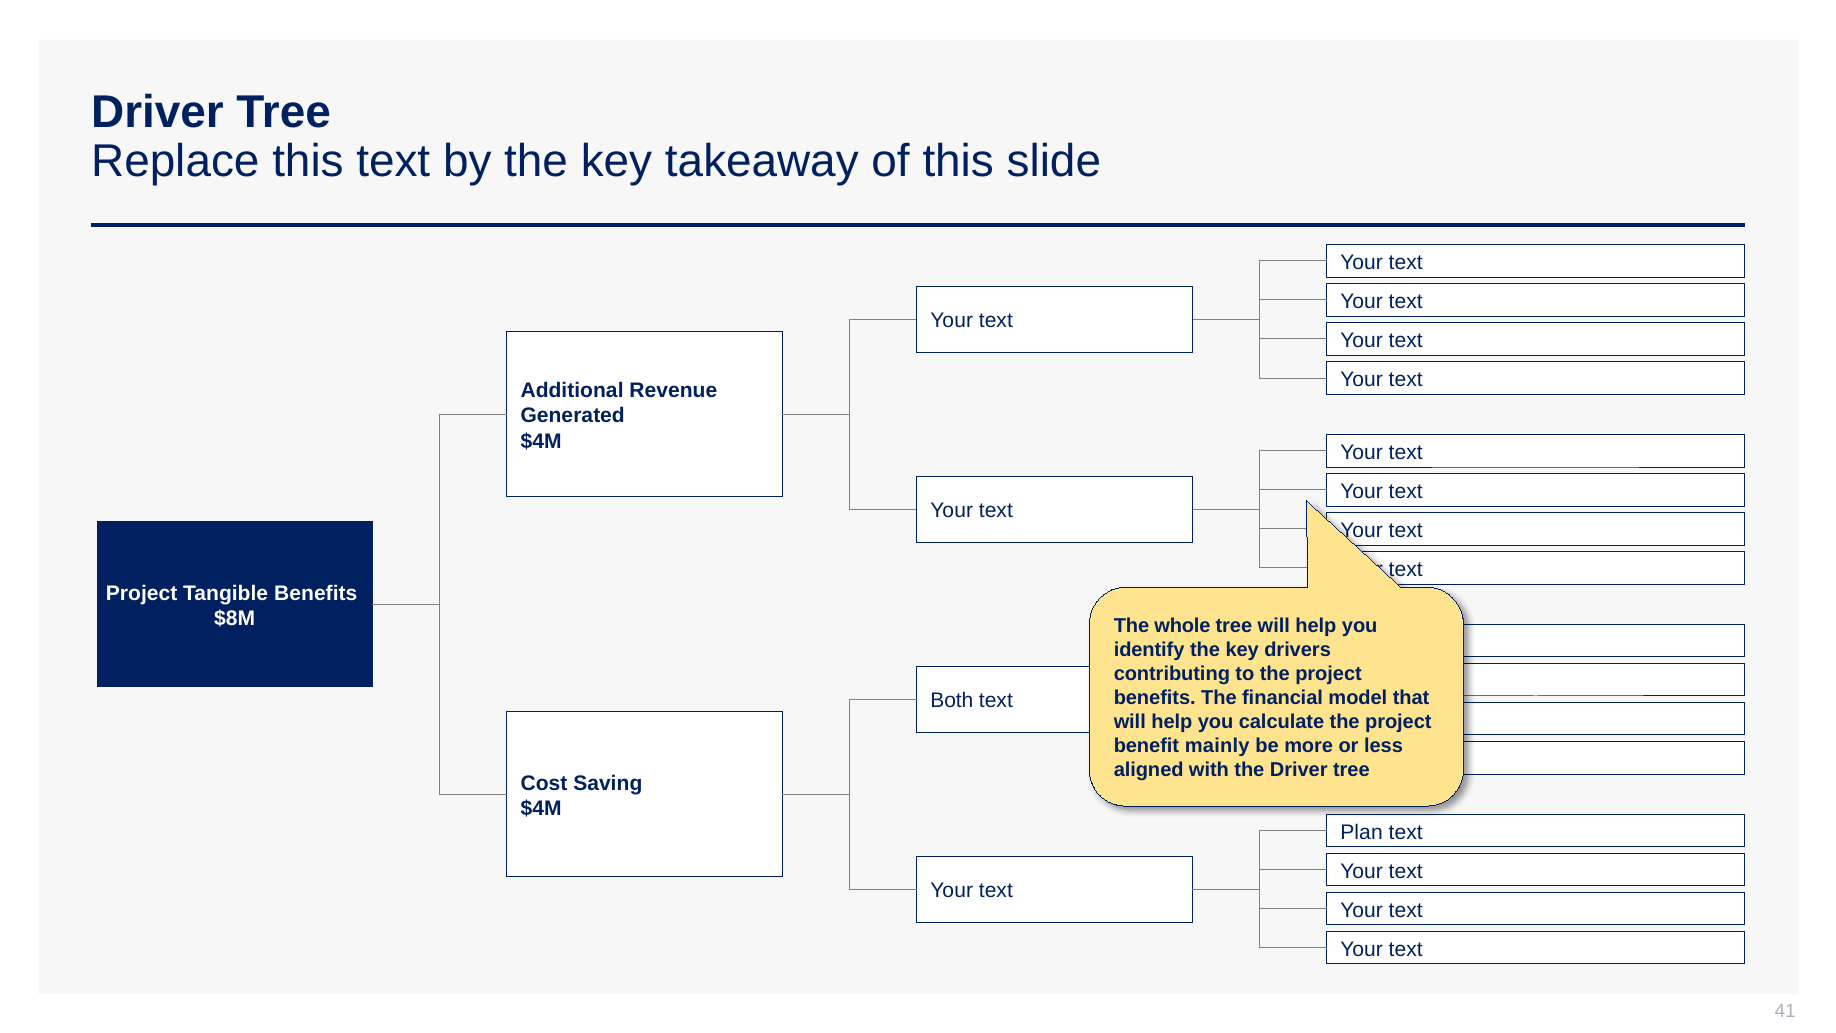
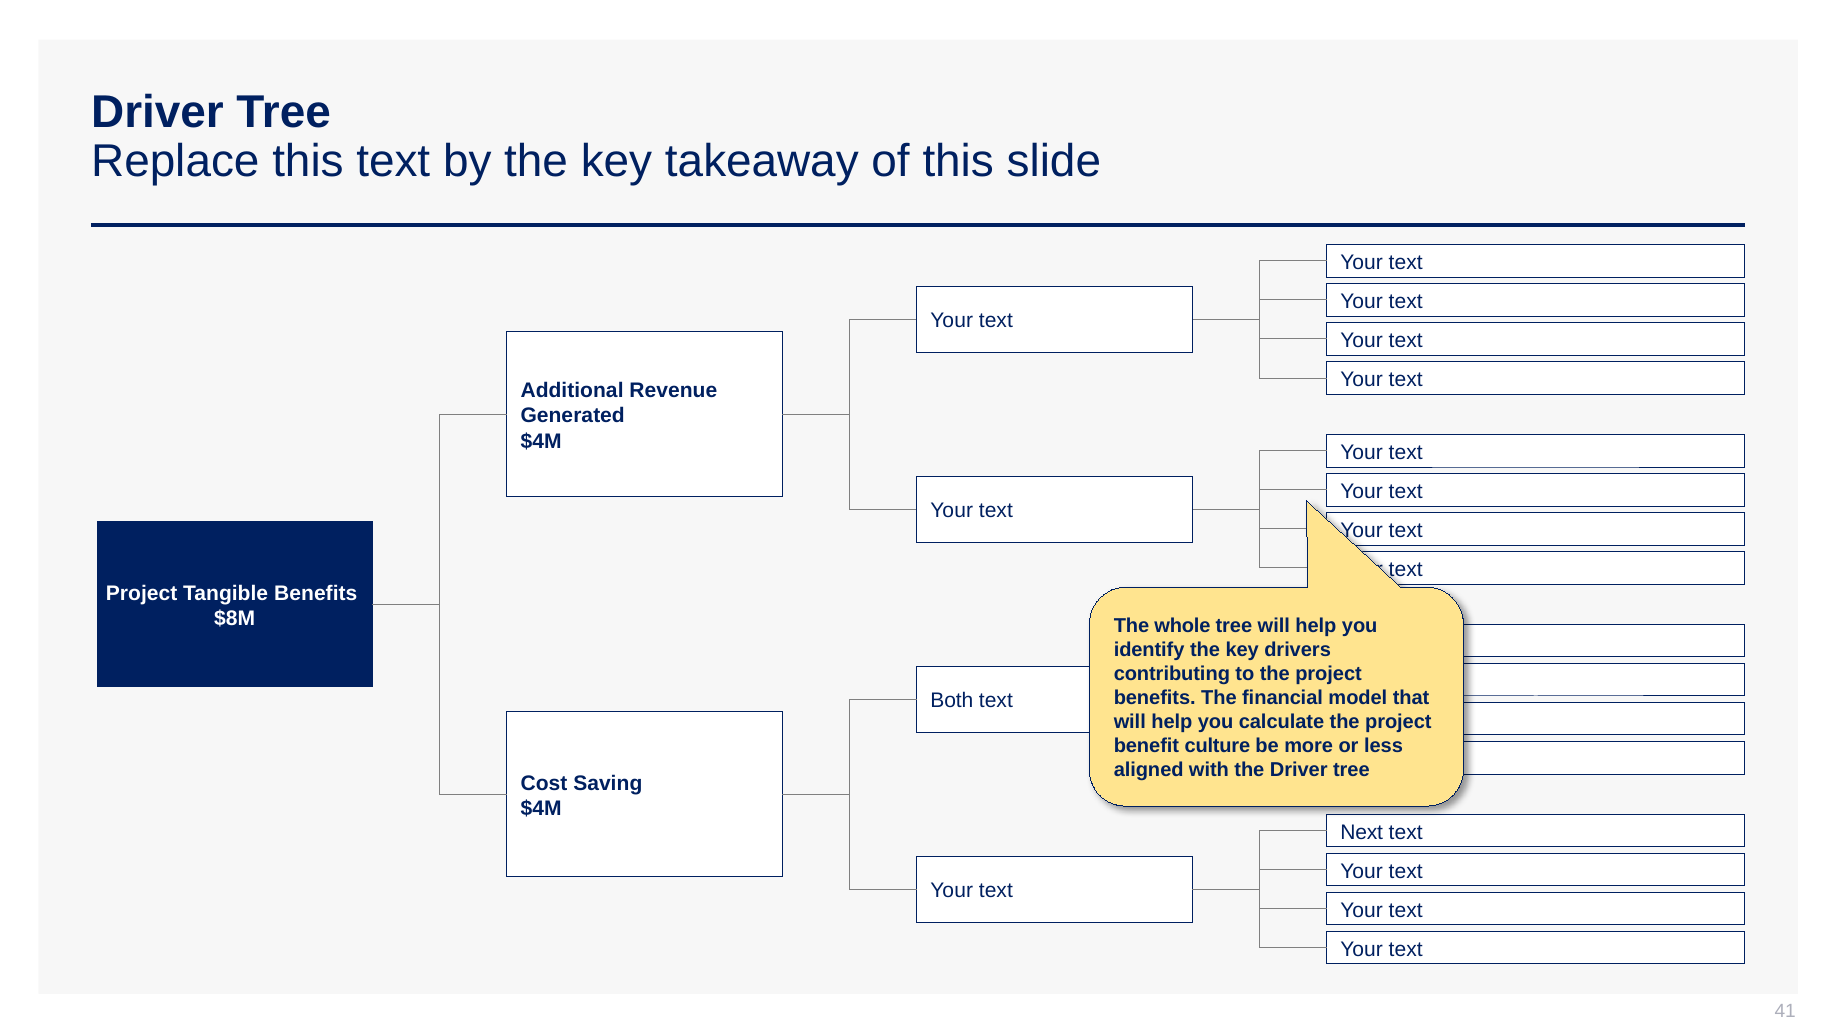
mainly: mainly -> culture (1217, 746)
Plan: Plan -> Next (1362, 832)
